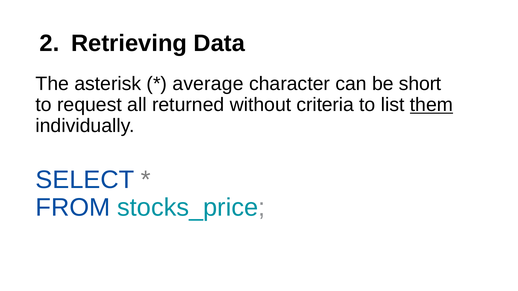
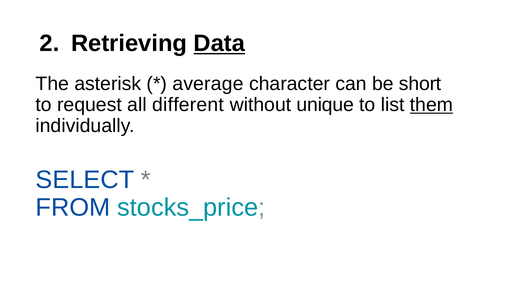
Data underline: none -> present (219, 44)
returned: returned -> different (188, 105)
criteria: criteria -> unique (325, 105)
